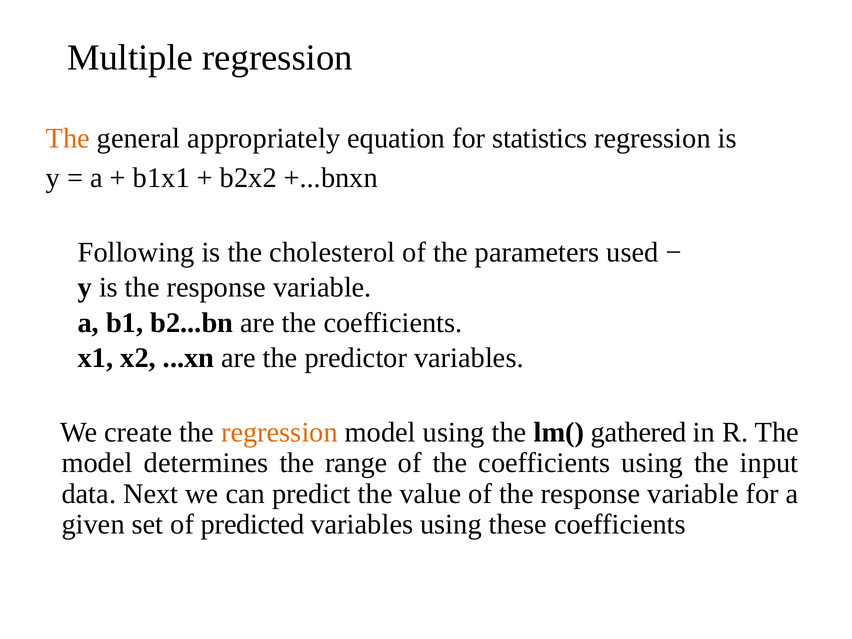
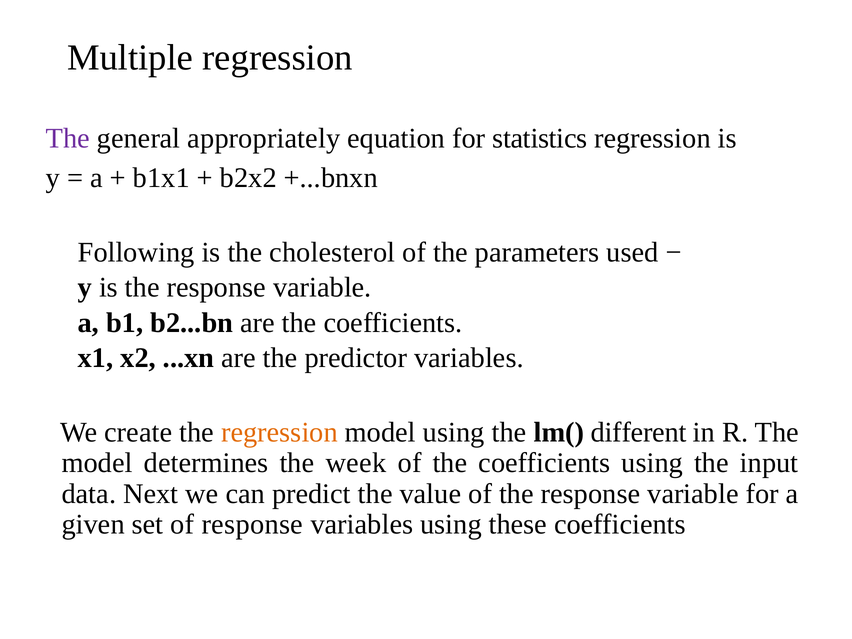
The colour: orange -> purple (68, 138)
gathered: gathered -> different (639, 432)
range: range -> week (356, 463)
of predicted: predicted -> response (252, 524)
